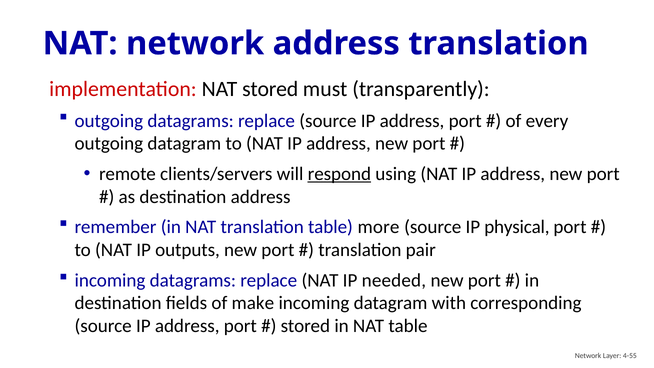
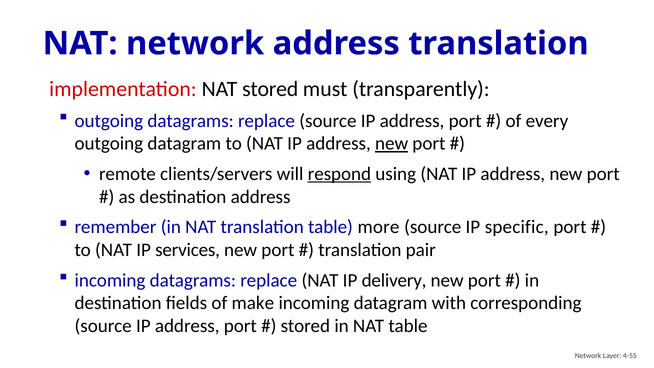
new underline: none -> present (392, 144)
physical: physical -> specific (517, 227)
outputs: outputs -> services (188, 250)
needed: needed -> delivery (394, 280)
